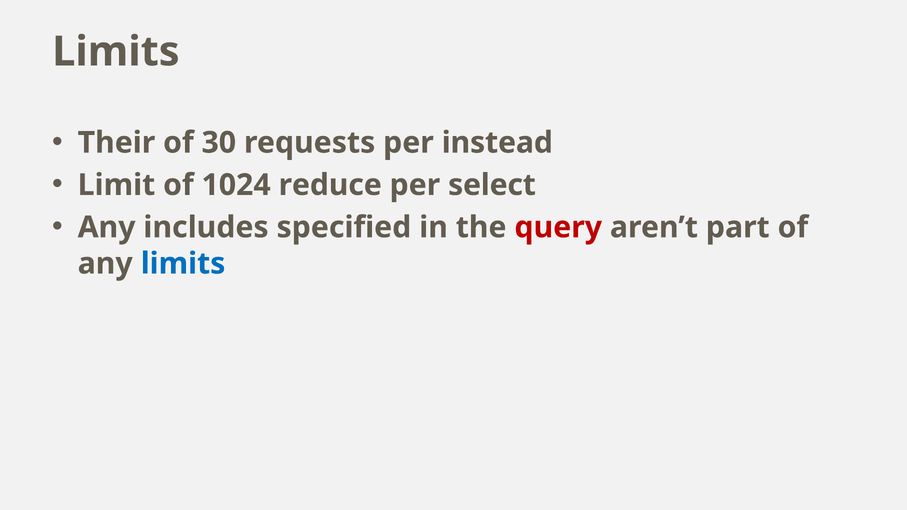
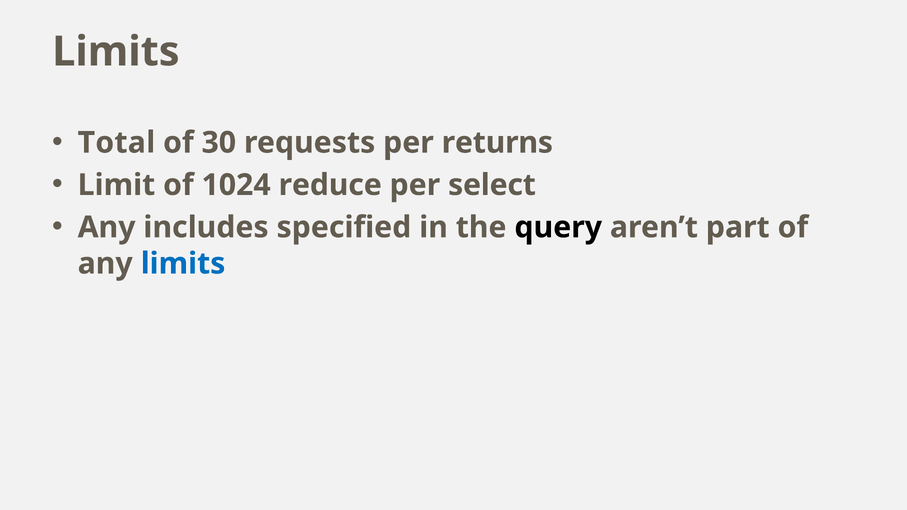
Their: Their -> Total (116, 143)
instead: instead -> returns (497, 143)
query colour: red -> black (558, 227)
